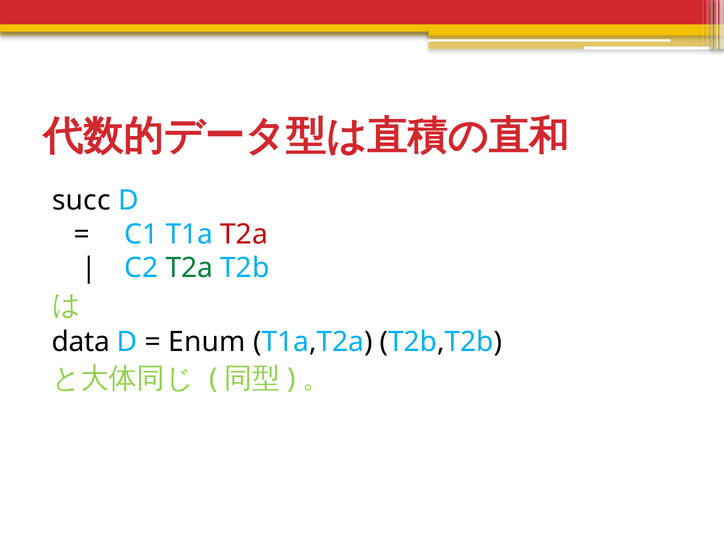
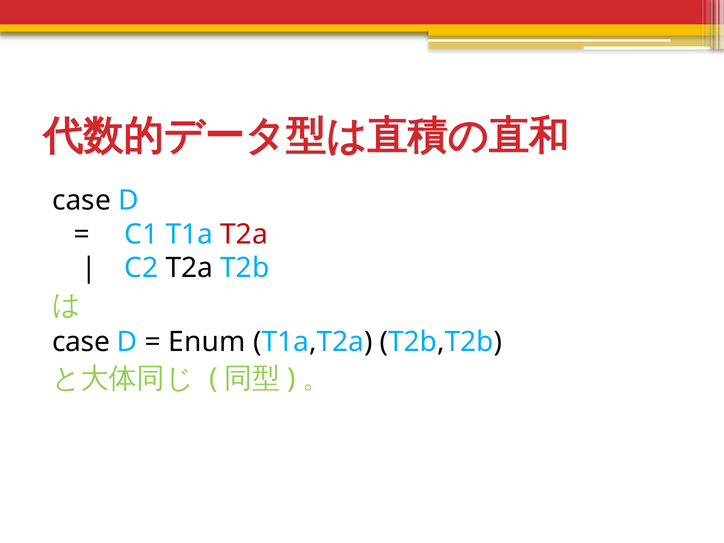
succ: succ -> case (81, 201)
T2a colour: green -> black (189, 268)
data: data -> case (81, 342)
